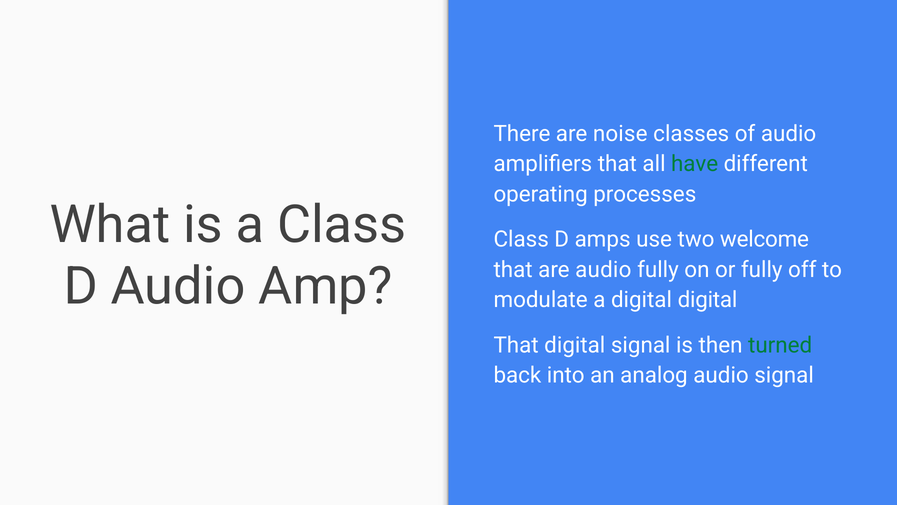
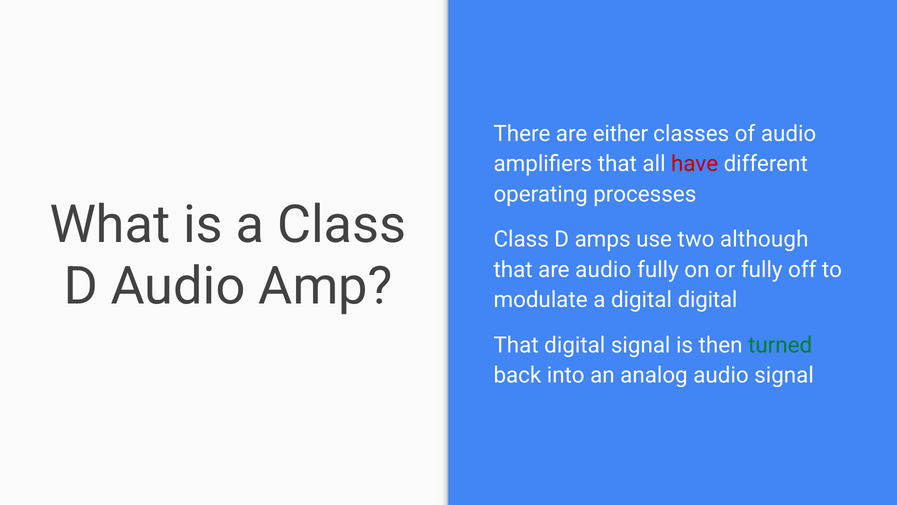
noise: noise -> either (620, 134)
have colour: green -> red (695, 164)
welcome: welcome -> although (764, 239)
